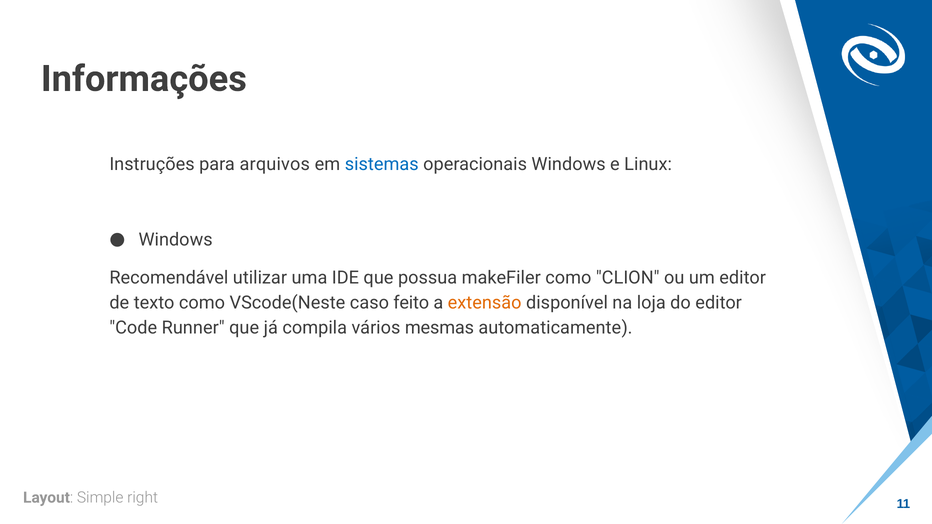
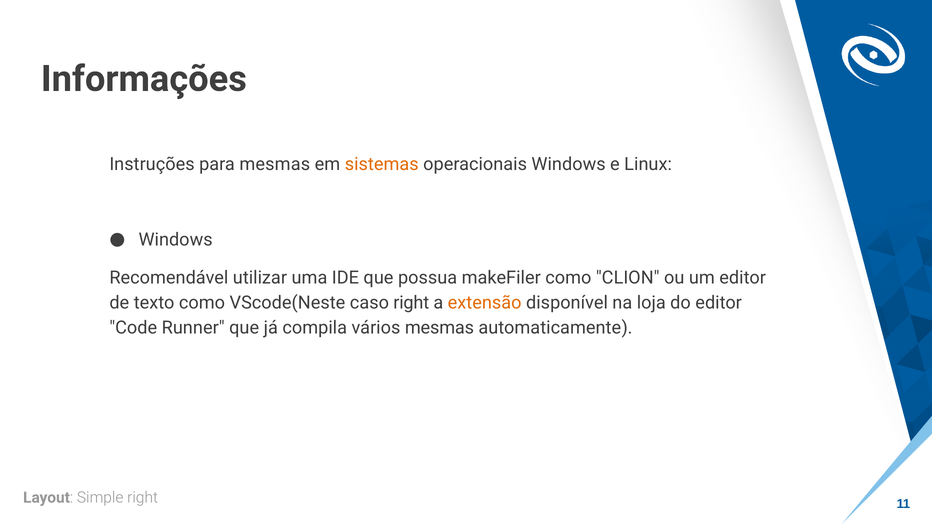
para arquivos: arquivos -> mesmas (275, 164)
sistemas colour: blue -> orange (382, 164)
caso feito: feito -> right (411, 303)
